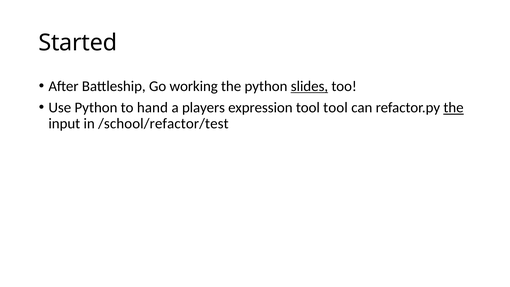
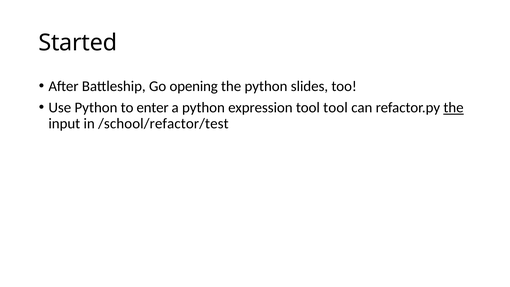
working: working -> opening (194, 86)
slides underline: present -> none (309, 86)
hand: hand -> enter (153, 108)
a players: players -> python (203, 108)
